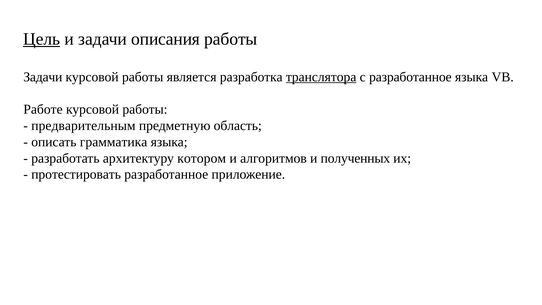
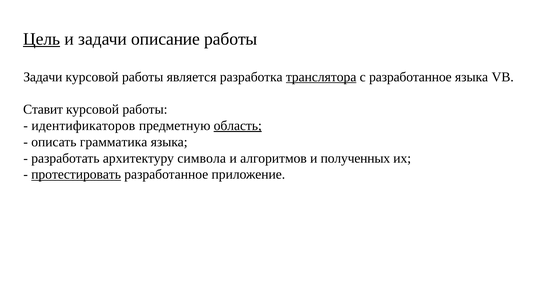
описания: описания -> описание (166, 39)
Работе: Работе -> Ставит (43, 109)
предварительным: предварительным -> идентификаторов (83, 126)
область underline: none -> present (238, 126)
котором: котором -> символа (202, 158)
протестировать underline: none -> present (76, 174)
